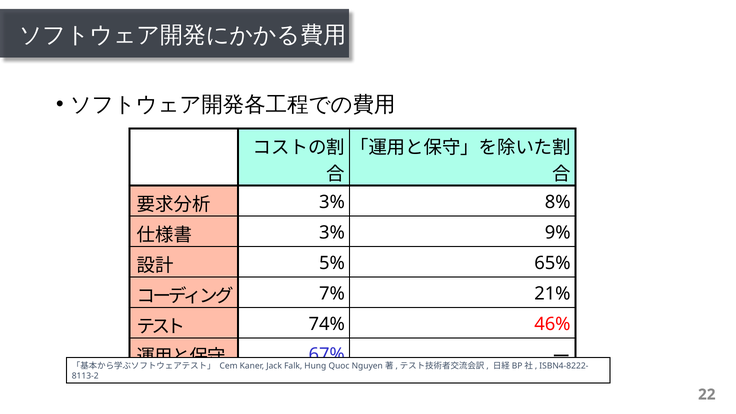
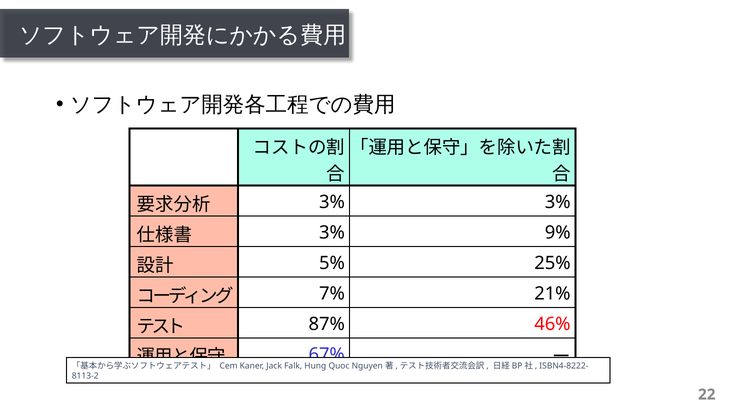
3% 8%: 8% -> 3% (558, 202)
65%: 65% -> 25% (552, 263)
74%: 74% -> 87% (327, 324)
